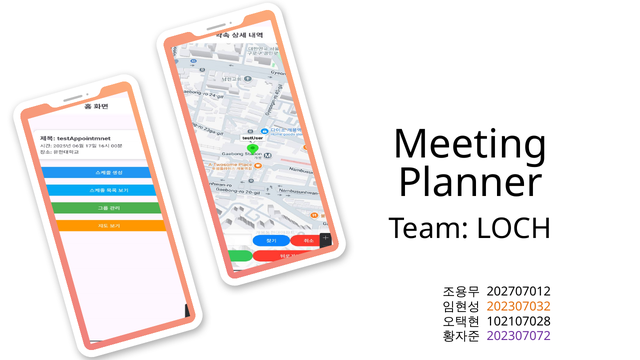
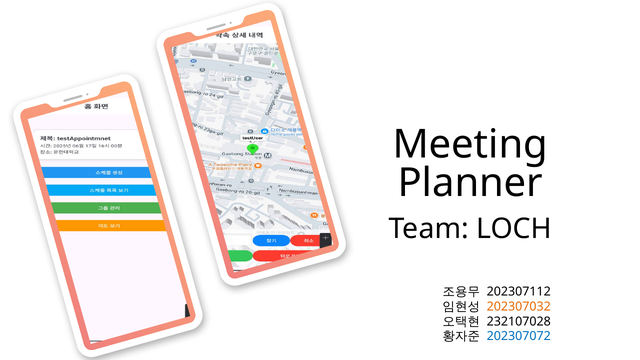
202707012: 202707012 -> 202307112 (519, 292)
102107028: 102107028 -> 232107028 (519, 321)
202307072 colour: purple -> blue (519, 336)
